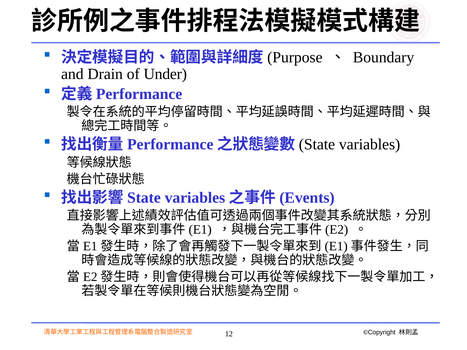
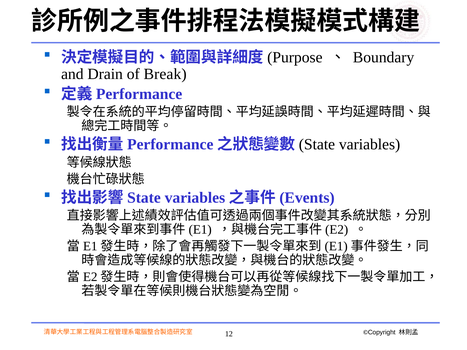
Under: Under -> Break (165, 74)
